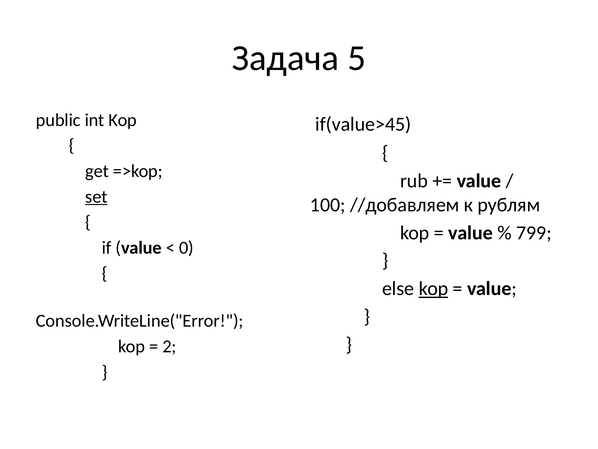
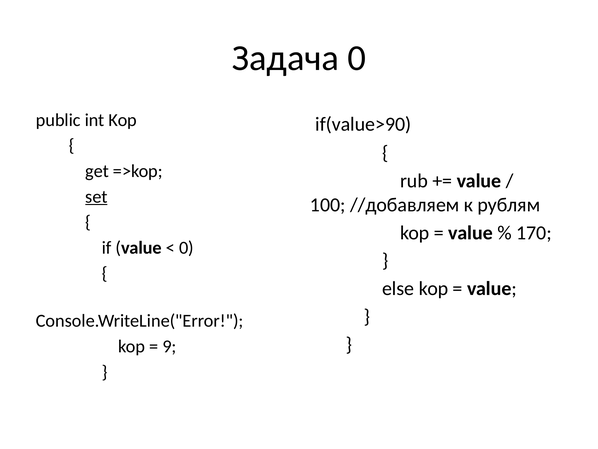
Задача 5: 5 -> 0 (357, 58)
if(value>45: if(value>45 -> if(value>90 (363, 124)
799: 799 -> 170 (534, 233)
kop underline: present -> none (433, 288)
2: 2 -> 9 (169, 346)
